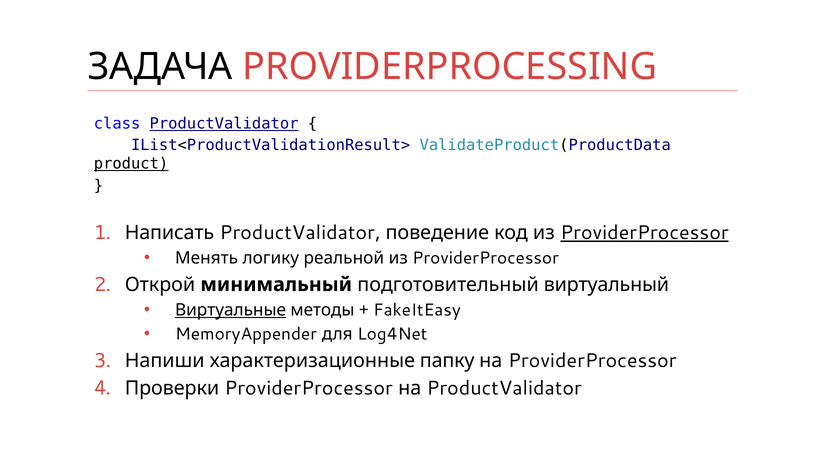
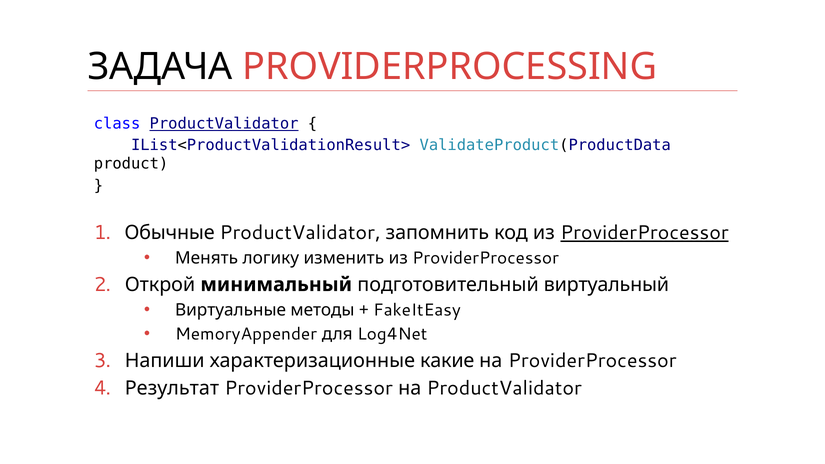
product underline: present -> none (131, 164)
Написать: Написать -> Обычные (170, 233)
поведение: поведение -> запомнить (437, 233)
реальной: реальной -> изменить (344, 258)
Виртуальные underline: present -> none (231, 310)
папку: папку -> какие (447, 361)
Проверки: Проверки -> Результат (172, 388)
